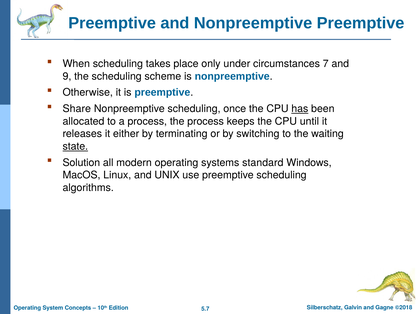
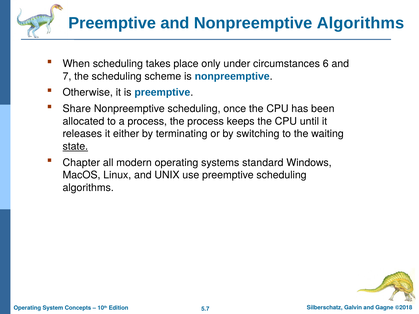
Nonpreemptive Preemptive: Preemptive -> Algorithms (360, 23)
7: 7 -> 6 (326, 64)
9: 9 -> 7 (67, 76)
has underline: present -> none (300, 109)
Solution: Solution -> Chapter (81, 163)
